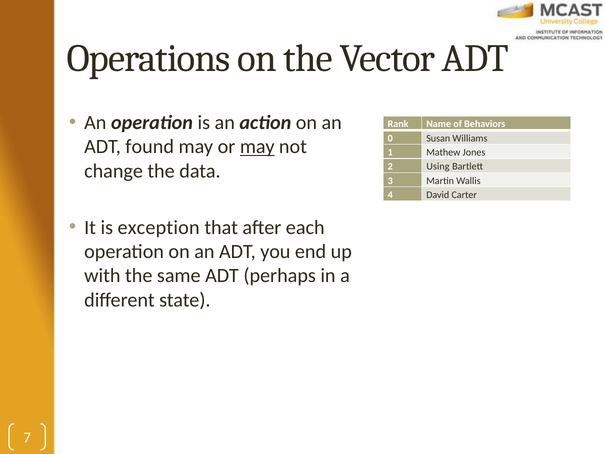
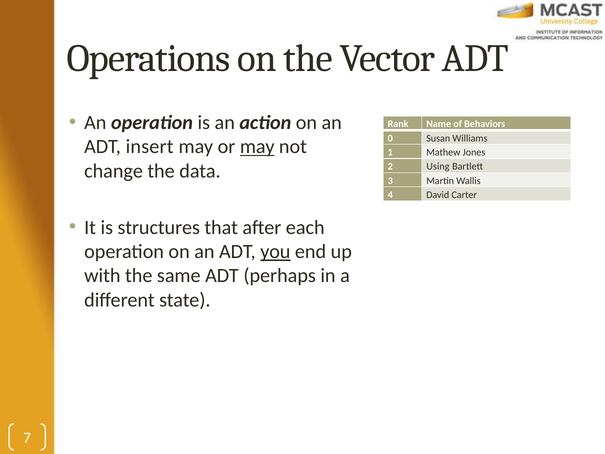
found: found -> insert (150, 147)
exception: exception -> structures (159, 227)
you underline: none -> present (275, 251)
